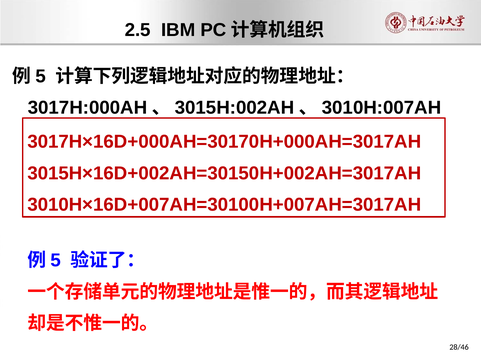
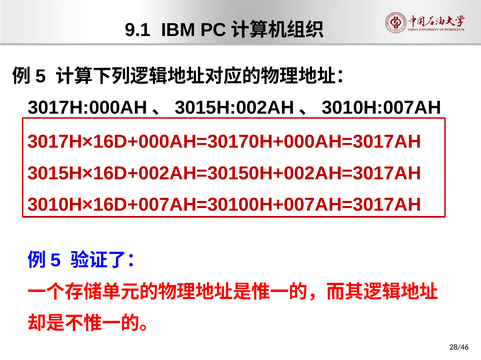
2.5: 2.5 -> 9.1 (138, 30)
